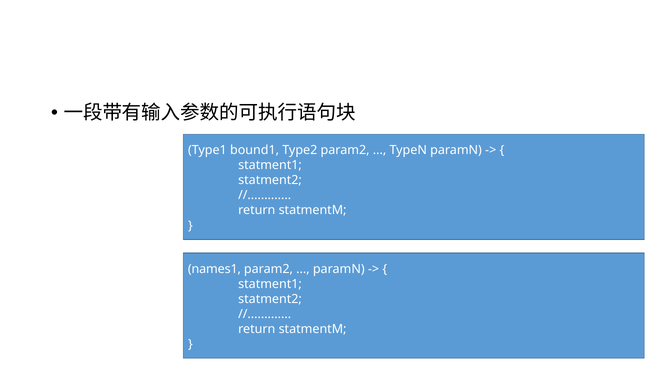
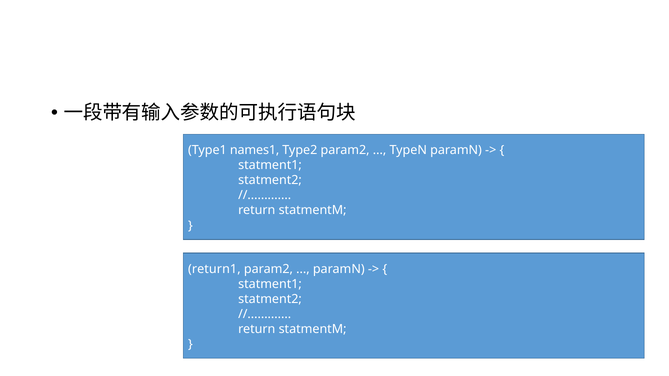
bound1: bound1 -> names1 (255, 150)
names1: names1 -> return1 (214, 269)
